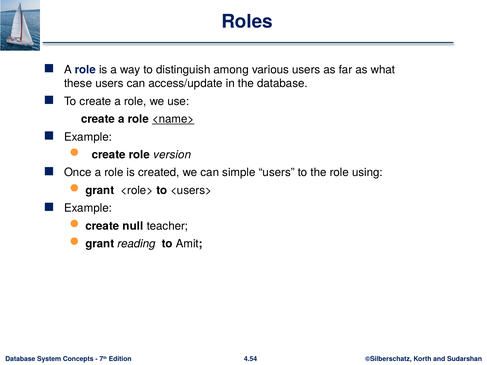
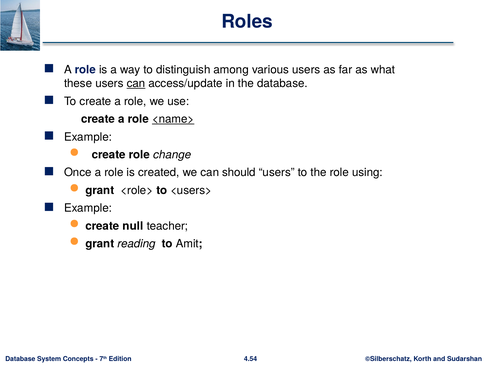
can underline: none -> present (136, 83)
version: version -> change (172, 155)
simple: simple -> should (239, 173)
